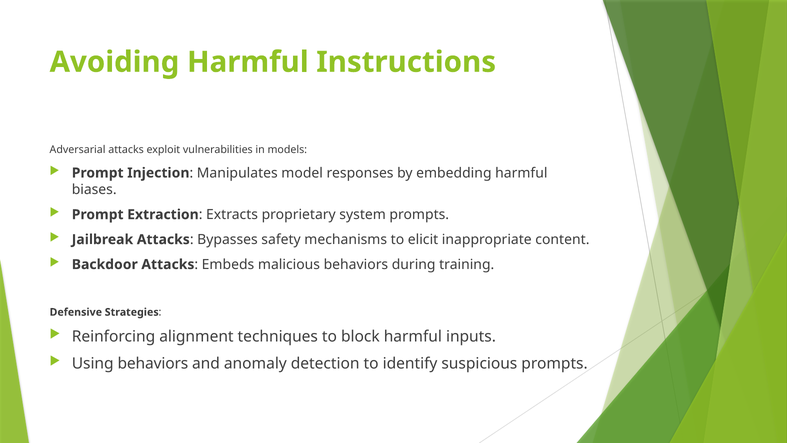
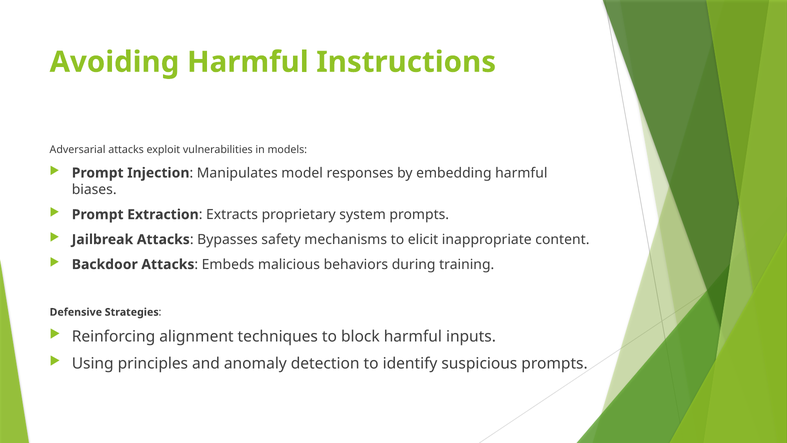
Using behaviors: behaviors -> principles (153, 363)
